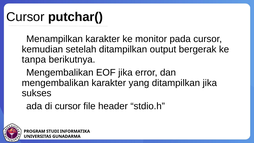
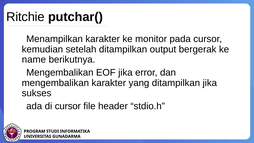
Cursor: Cursor -> Ritchie (25, 17)
tanpa: tanpa -> name (34, 60)
